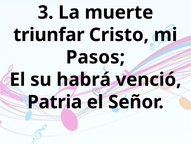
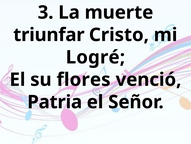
Pasos: Pasos -> Logré (95, 57)
habrá: habrá -> flores (84, 79)
